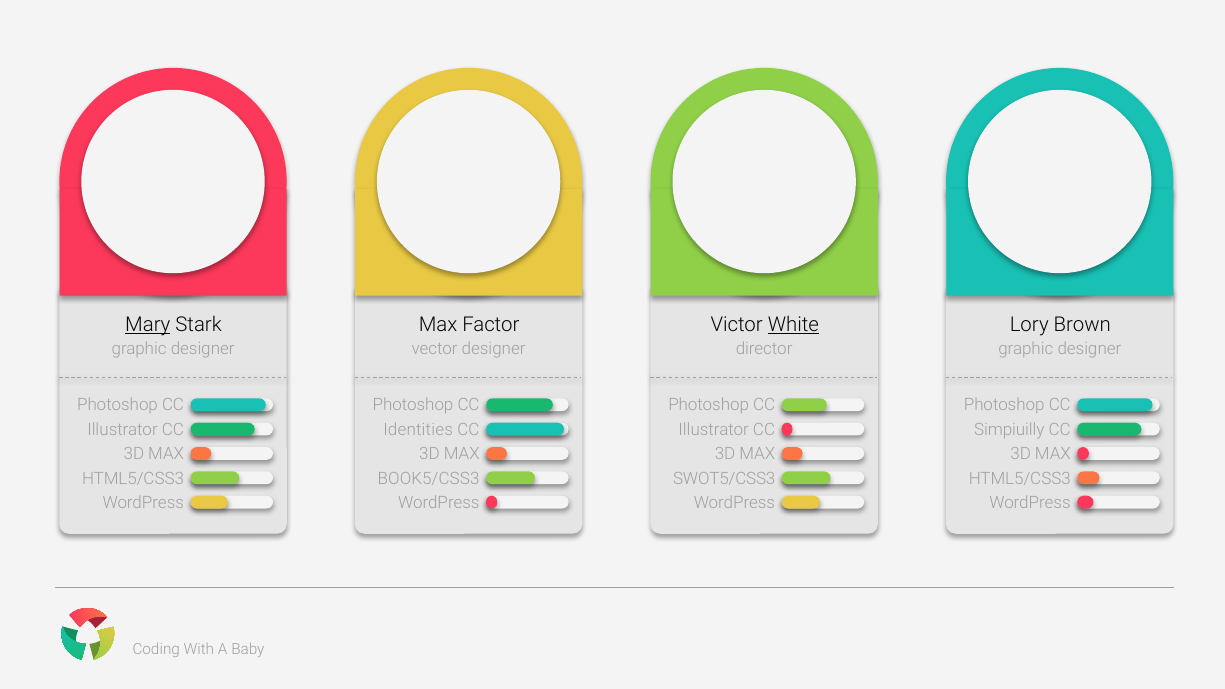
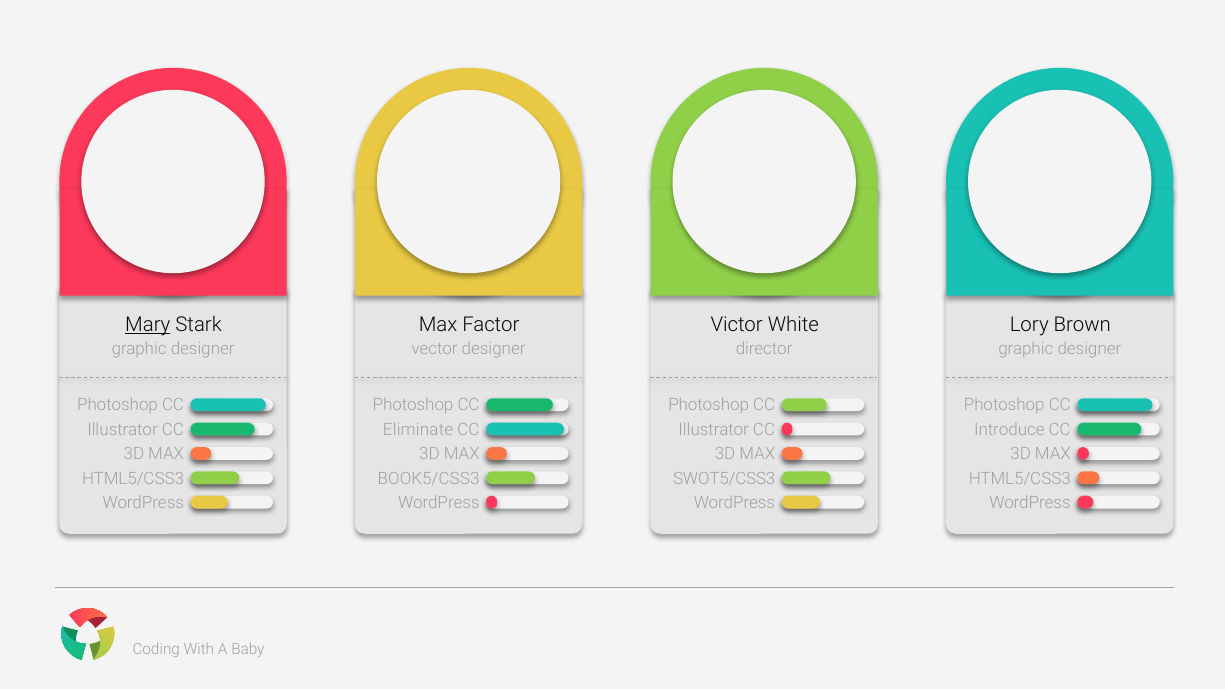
White underline: present -> none (793, 325)
Identities: Identities -> Eliminate (418, 430)
Simpiuilly: Simpiuilly -> Introduce (1009, 430)
